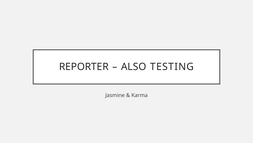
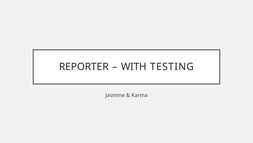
ALSO: ALSO -> WITH (134, 67)
